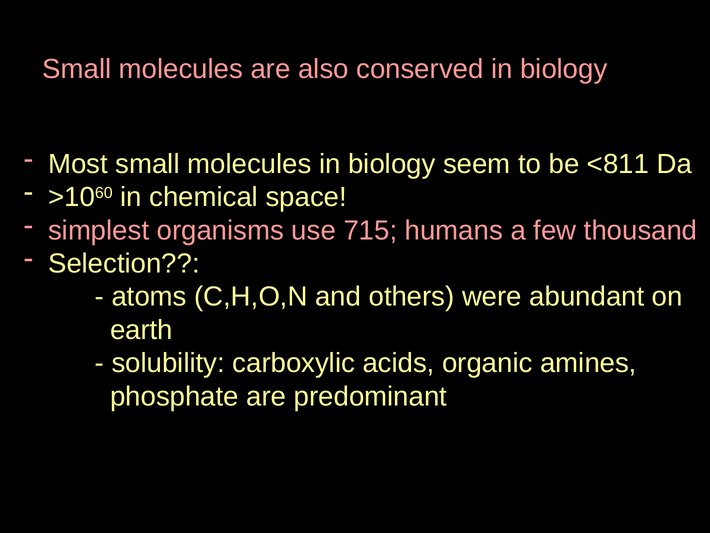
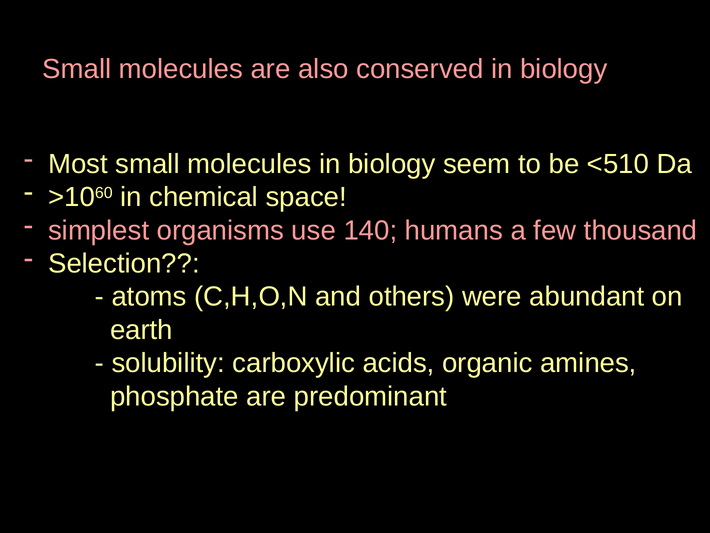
<811: <811 -> <510 (618, 164)
715: 715 -> 140 (370, 230)
